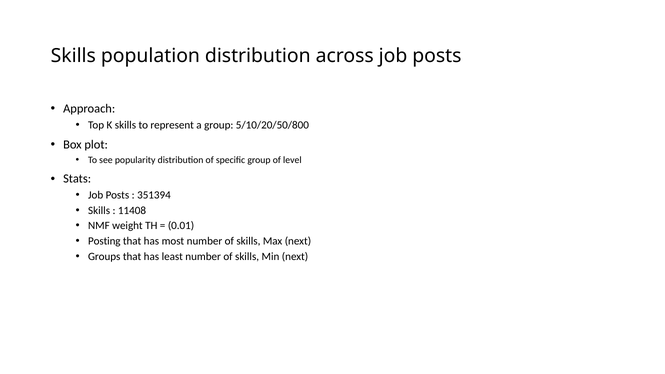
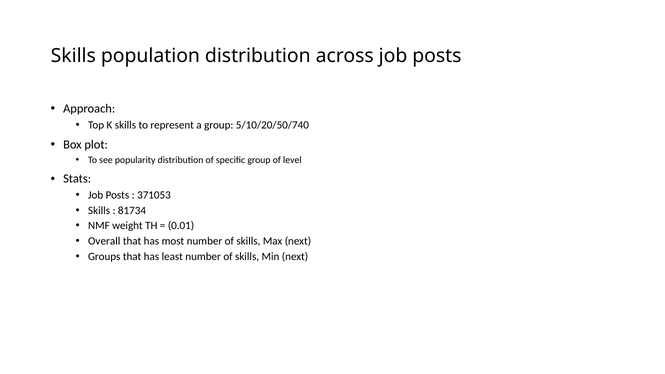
5/10/20/50/800: 5/10/20/50/800 -> 5/10/20/50/740 (272, 125)
351394: 351394 -> 371053 (154, 195)
11408: 11408 -> 81734 (132, 210)
Posting: Posting -> Overall (104, 241)
